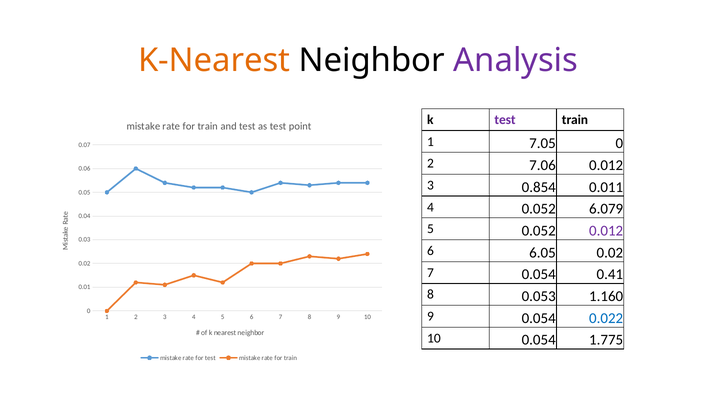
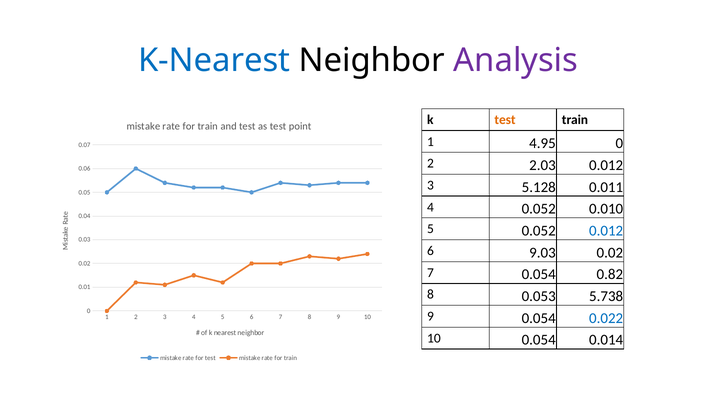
K-Nearest colour: orange -> blue (214, 60)
test colour: purple -> orange (505, 120)
7.05: 7.05 -> 4.95 (542, 143)
7.06: 7.06 -> 2.03 (542, 165)
0.854: 0.854 -> 5.128 (539, 187)
6.079: 6.079 -> 0.010 (606, 209)
0.012 colour: purple -> blue (606, 230)
6.05: 6.05 -> 9.03 (542, 252)
0.41: 0.41 -> 0.82 (610, 274)
1.160: 1.160 -> 5.738 (606, 296)
1.775: 1.775 -> 0.014 (606, 339)
